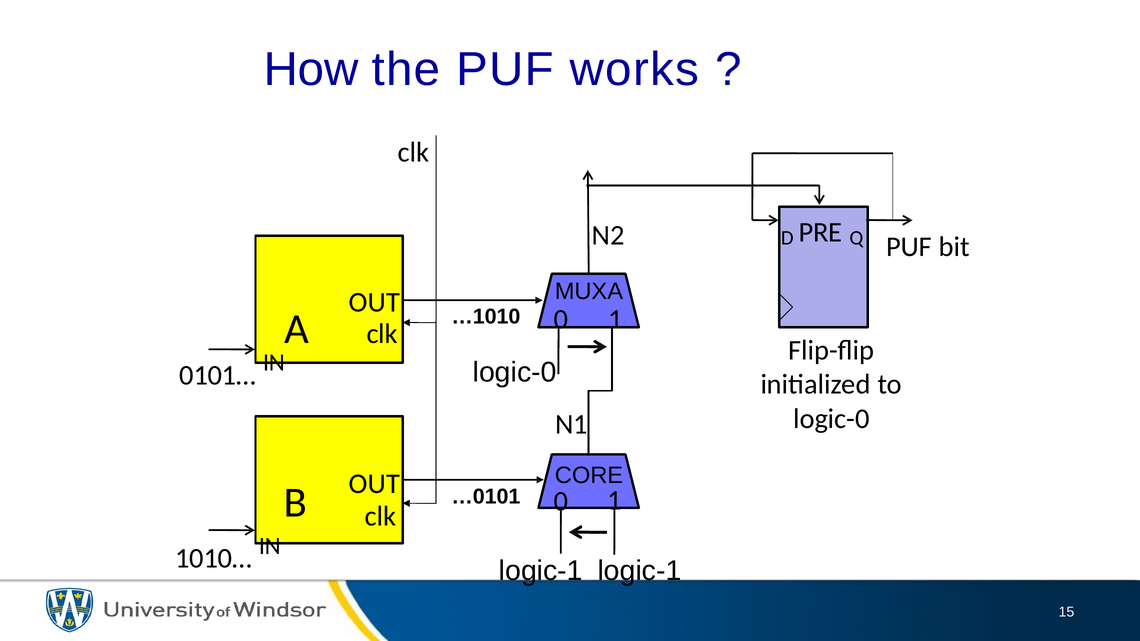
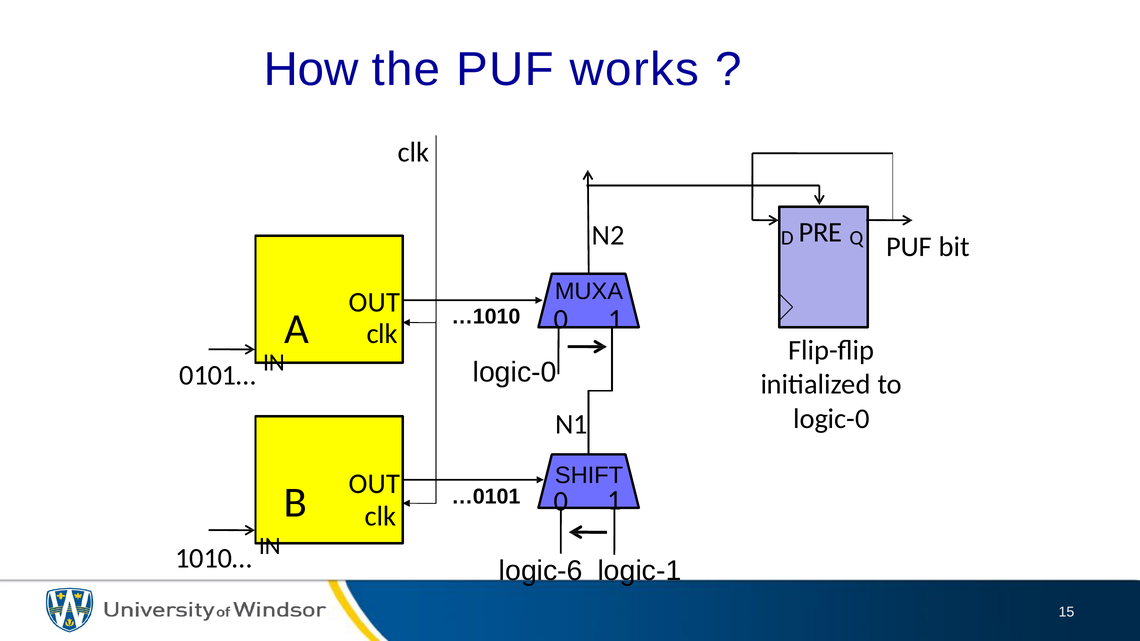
CORE: CORE -> SHIFT (589, 476)
logic-1: logic-1 -> logic-6 (541, 571)
